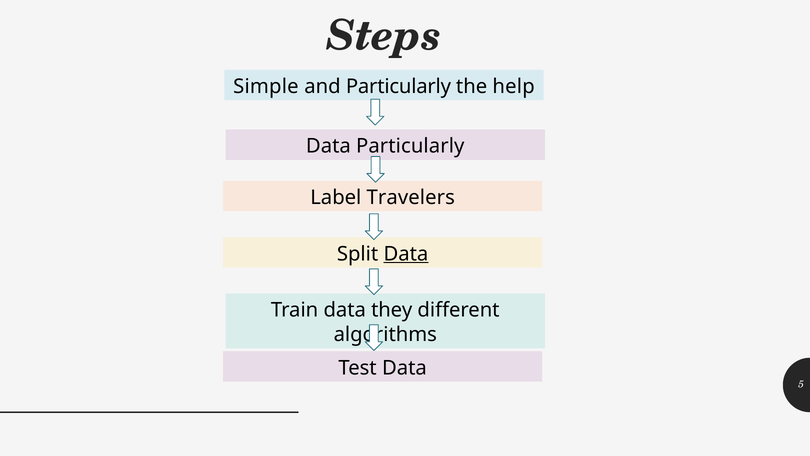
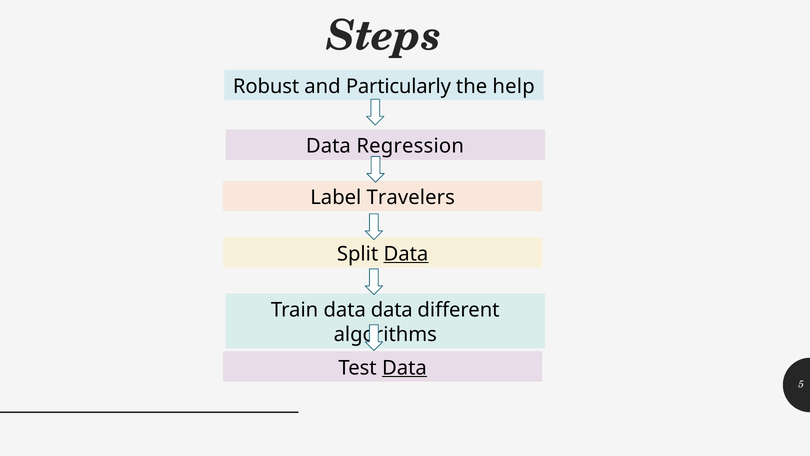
Simple: Simple -> Robust (266, 86)
Data Particularly: Particularly -> Regression (410, 146)
Train data they: they -> data (392, 310)
Data underline: none -> present (404, 368)
